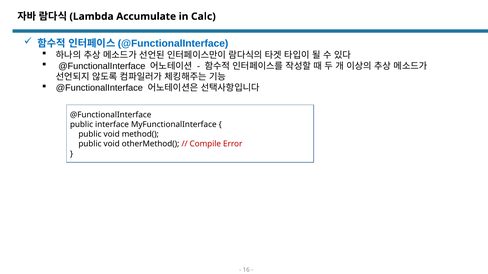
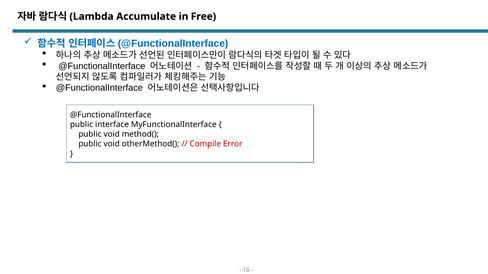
Calc: Calc -> Free (203, 16)
